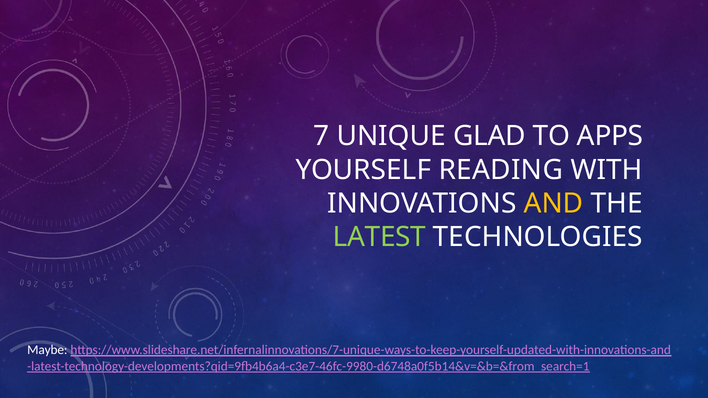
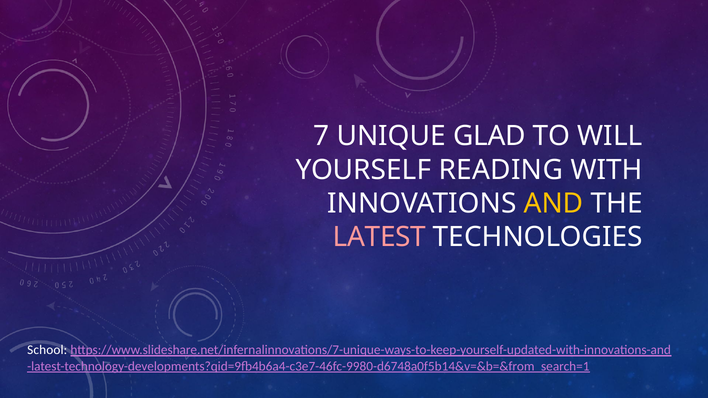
APPS: APPS -> WILL (610, 136)
LATEST colour: light green -> pink (379, 237)
Maybe: Maybe -> School (47, 350)
